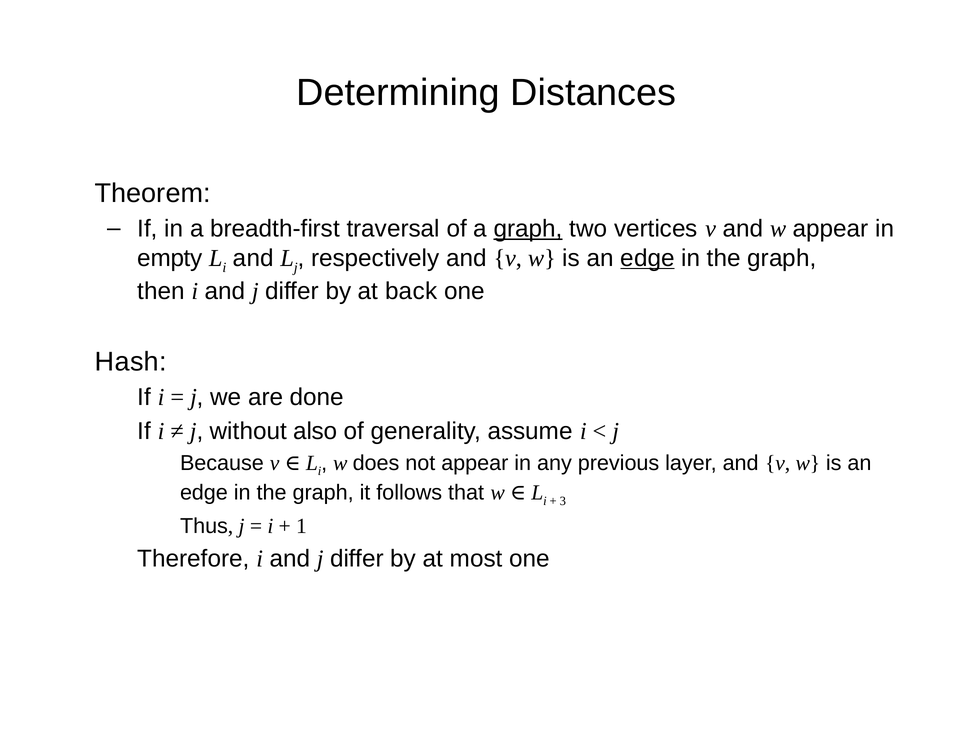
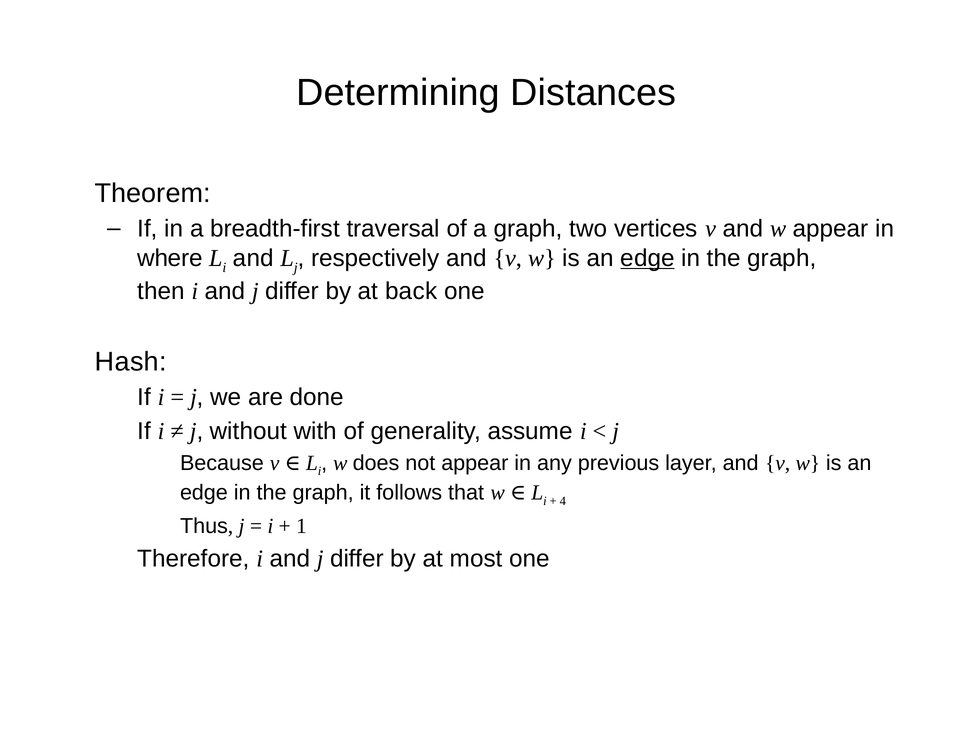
graph underline: present -> none (528, 229)
empty: empty -> where (170, 258)
also: also -> with (315, 431)
3: 3 -> 4 (563, 501)
